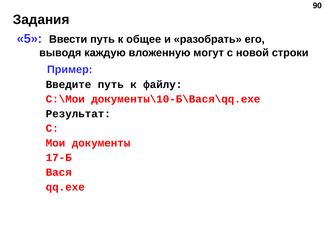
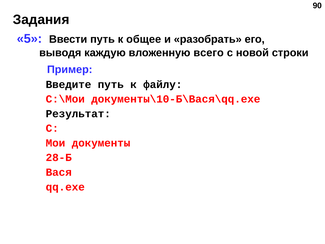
могут: могут -> всего (209, 53)
17-Б: 17-Б -> 28-Б (59, 157)
